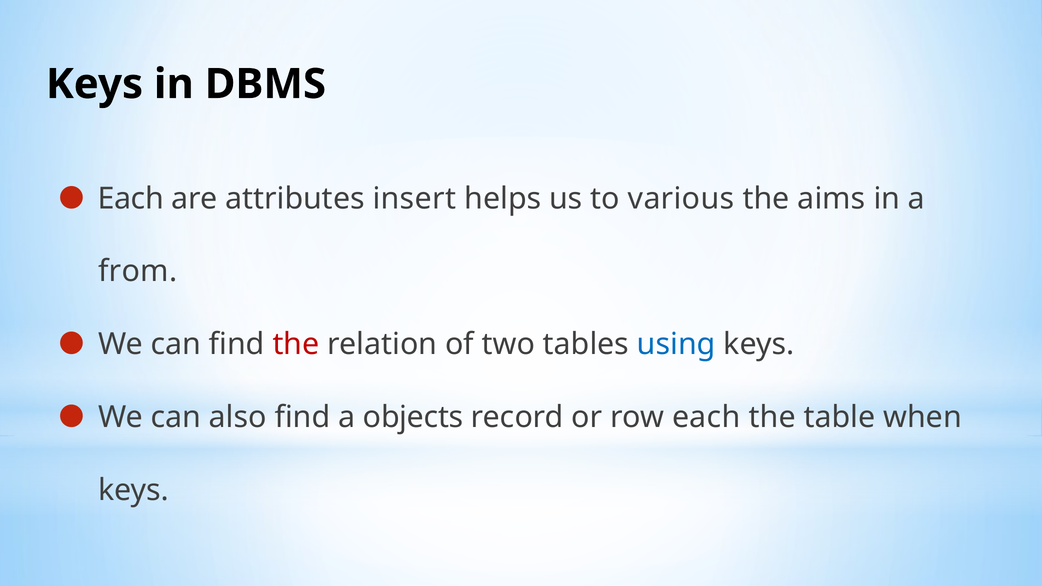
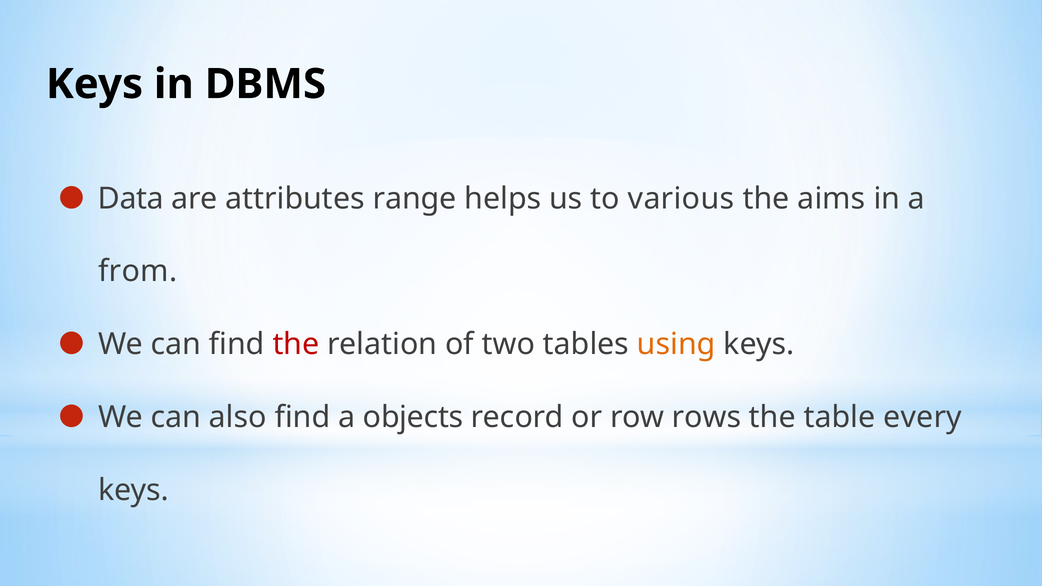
Each: Each -> Data (131, 199)
insert: insert -> range (415, 199)
using colour: blue -> orange (676, 344)
row each: each -> rows (706, 417)
when: when -> every (923, 417)
